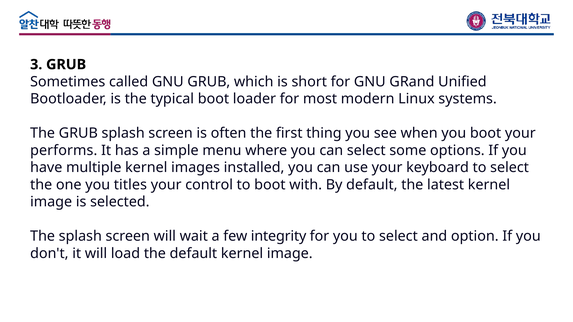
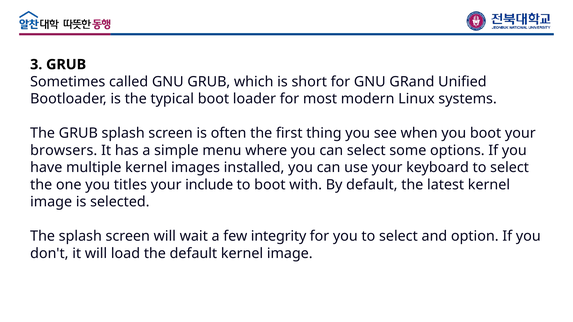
performs: performs -> browsers (64, 151)
control: control -> include (209, 185)
